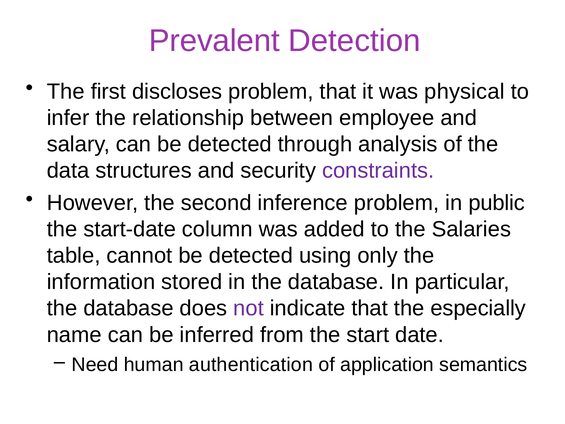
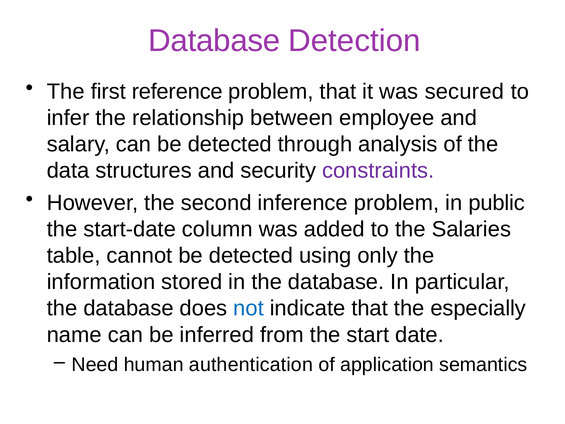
Prevalent: Prevalent -> Database (214, 41)
discloses: discloses -> reference (177, 91)
physical: physical -> secured (464, 91)
not colour: purple -> blue (249, 308)
